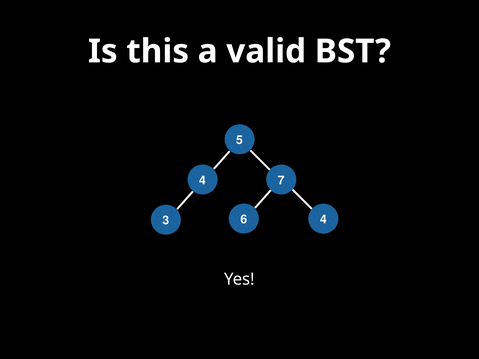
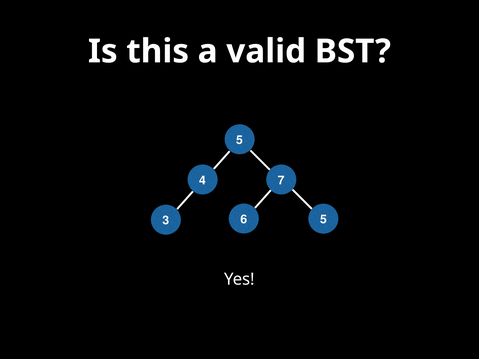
4: 4 -> 5 (323, 220)
